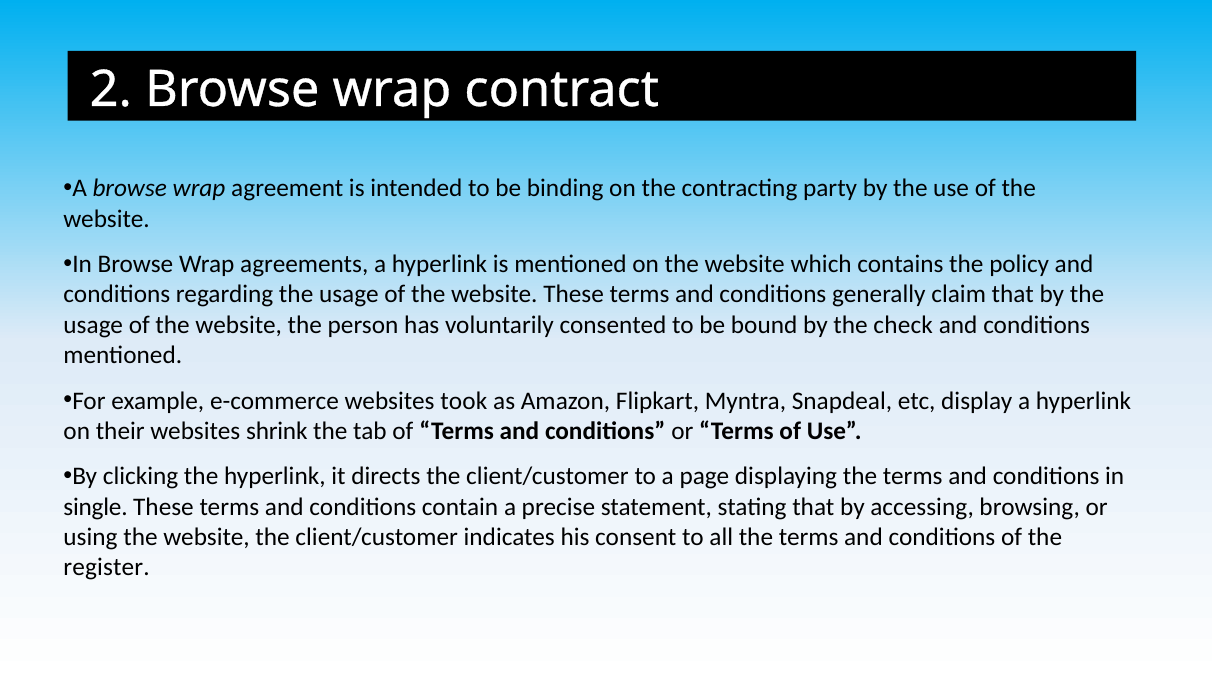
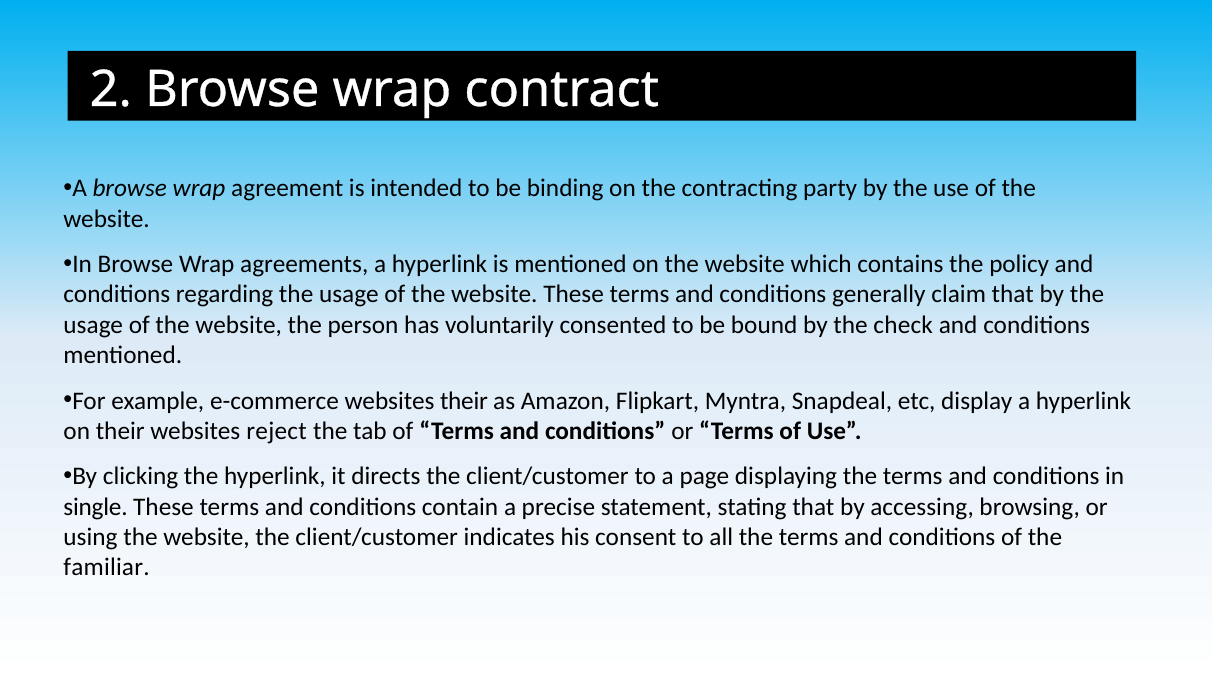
websites took: took -> their (464, 401)
shrink: shrink -> reject (277, 431)
register: register -> familiar (107, 567)
